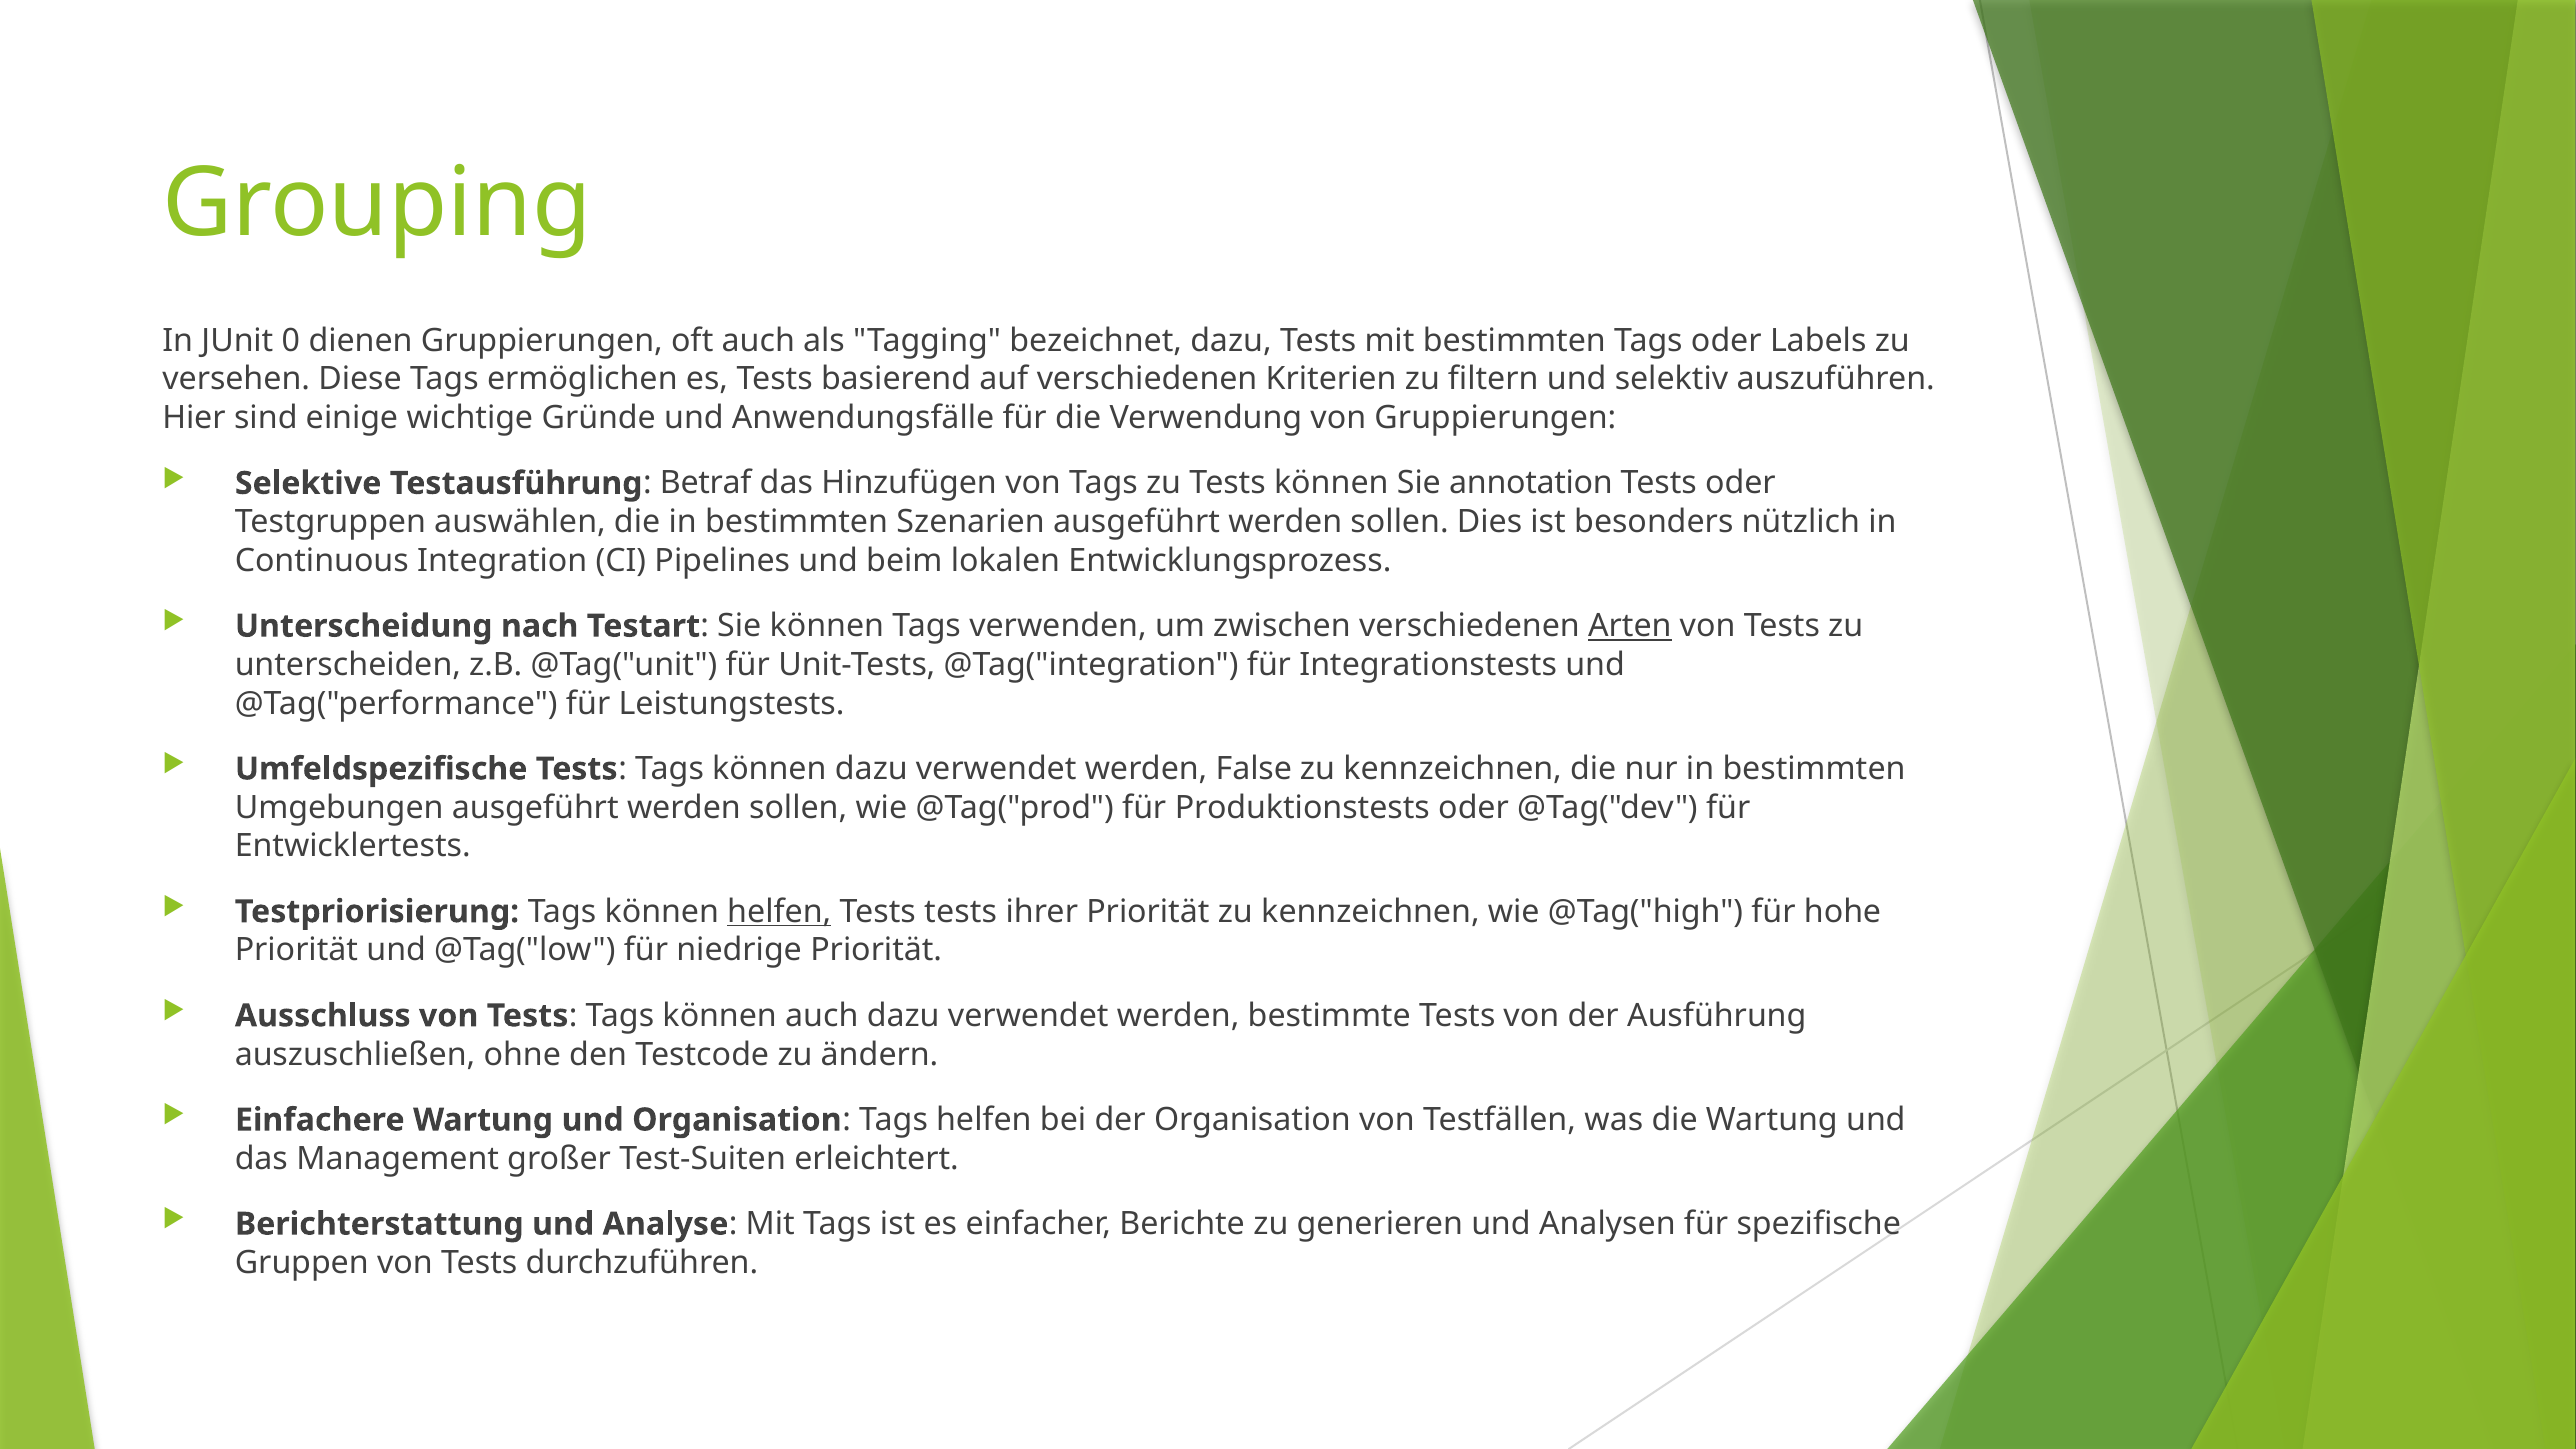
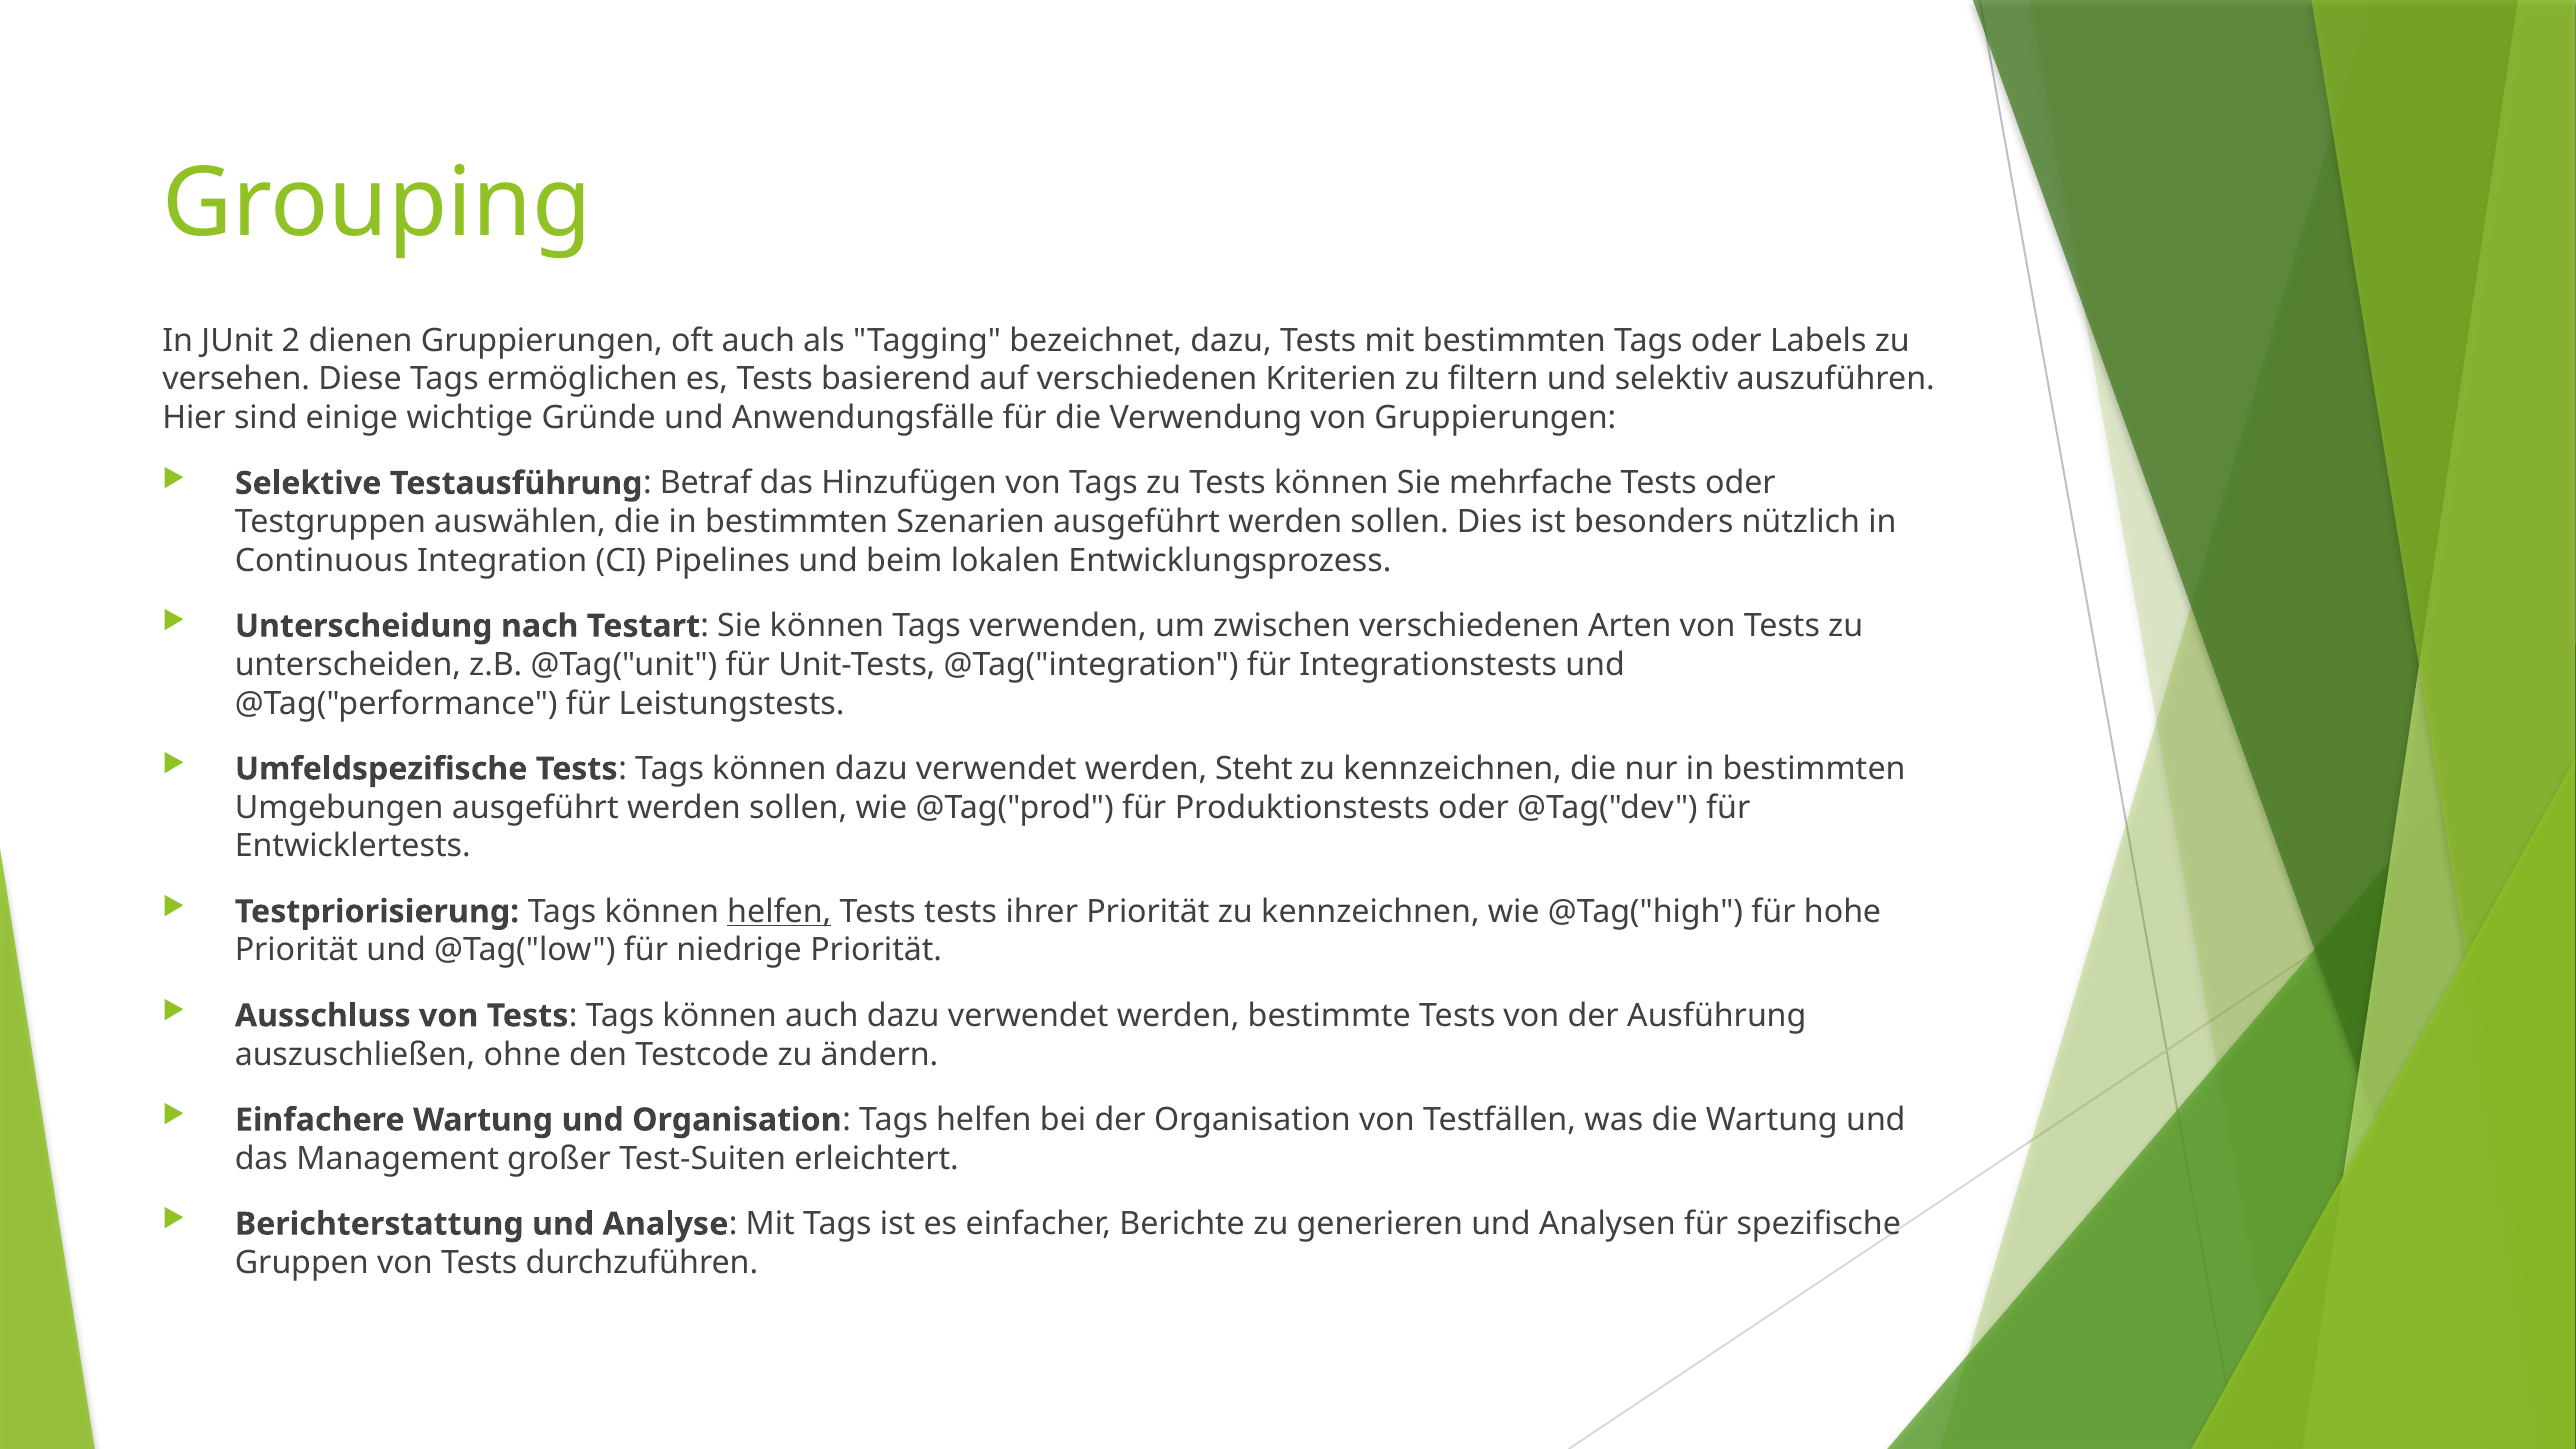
0: 0 -> 2 (291, 341)
annotation: annotation -> mehrfache (1531, 483)
Arten underline: present -> none (1630, 626)
False: False -> Steht (1254, 769)
